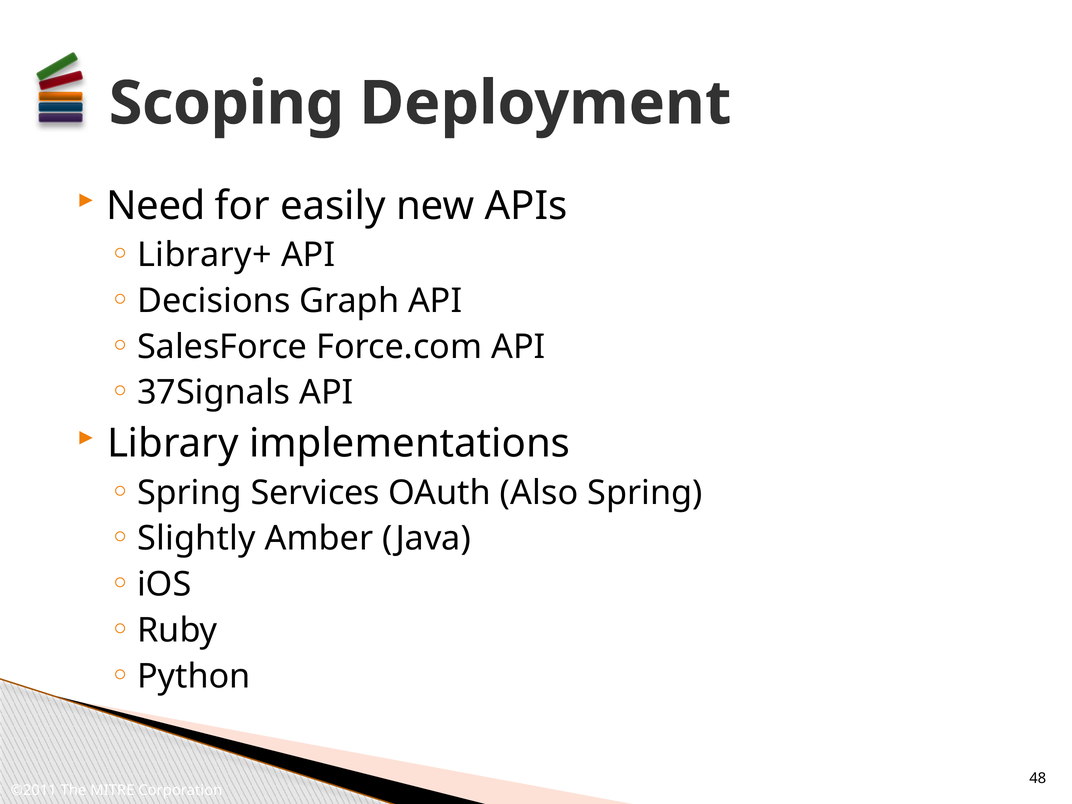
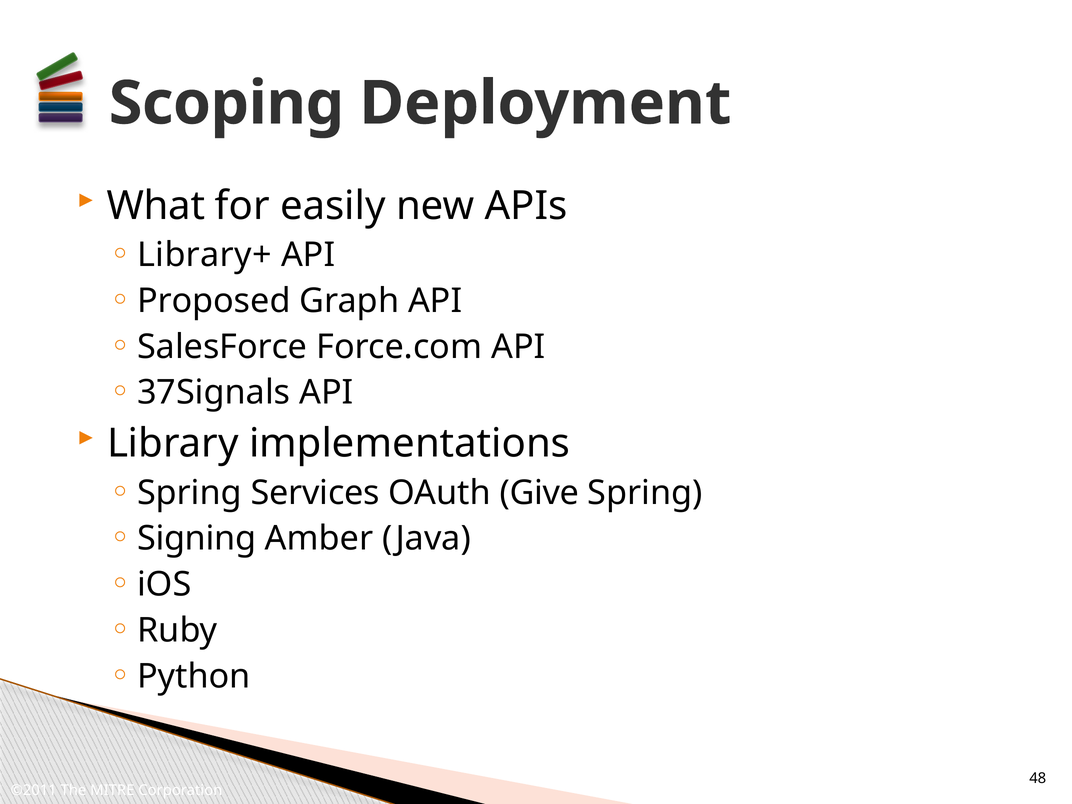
Need: Need -> What (156, 206)
Decisions: Decisions -> Proposed (214, 301)
Also: Also -> Give (539, 493)
Slightly: Slightly -> Signing (197, 539)
